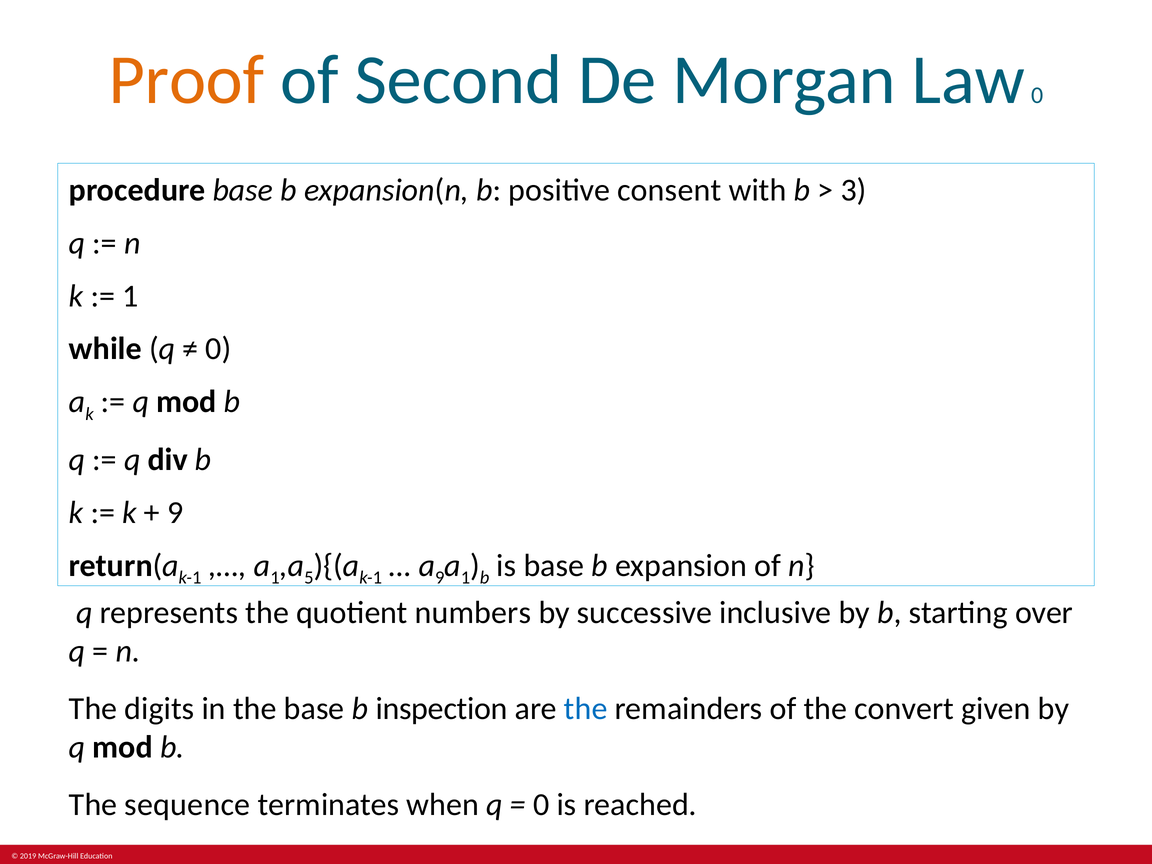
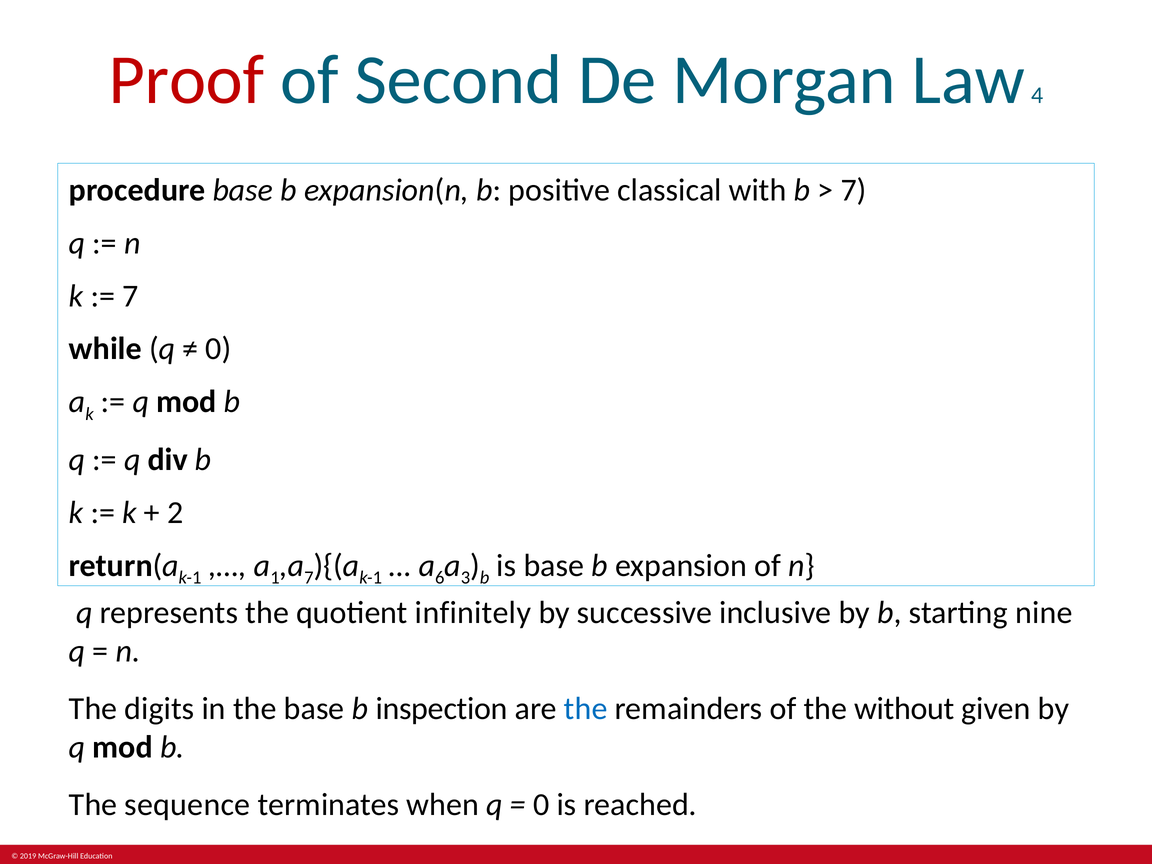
Proof colour: orange -> red (187, 80)
Law 0: 0 -> 4 (1037, 95)
consent: consent -> classical (669, 190)
3: 3 -> 7 (854, 190)
1: 1 -> 7 (130, 296)
9: 9 -> 2 (175, 513)
5: 5 -> 7 (309, 578)
9: 9 -> 6 (440, 578)
1: 1 -> 3 (465, 578)
numbers: numbers -> infinitely (473, 613)
over: over -> nine (1044, 613)
convert: convert -> without (904, 709)
